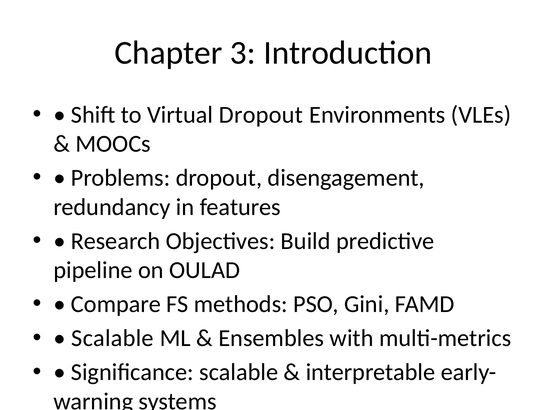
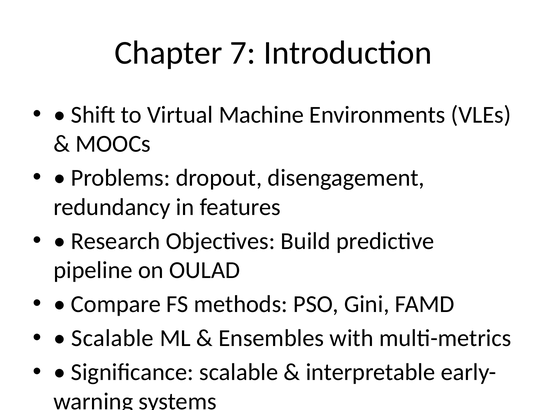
3: 3 -> 7 (243, 53)
Virtual Dropout: Dropout -> Machine (261, 115)
